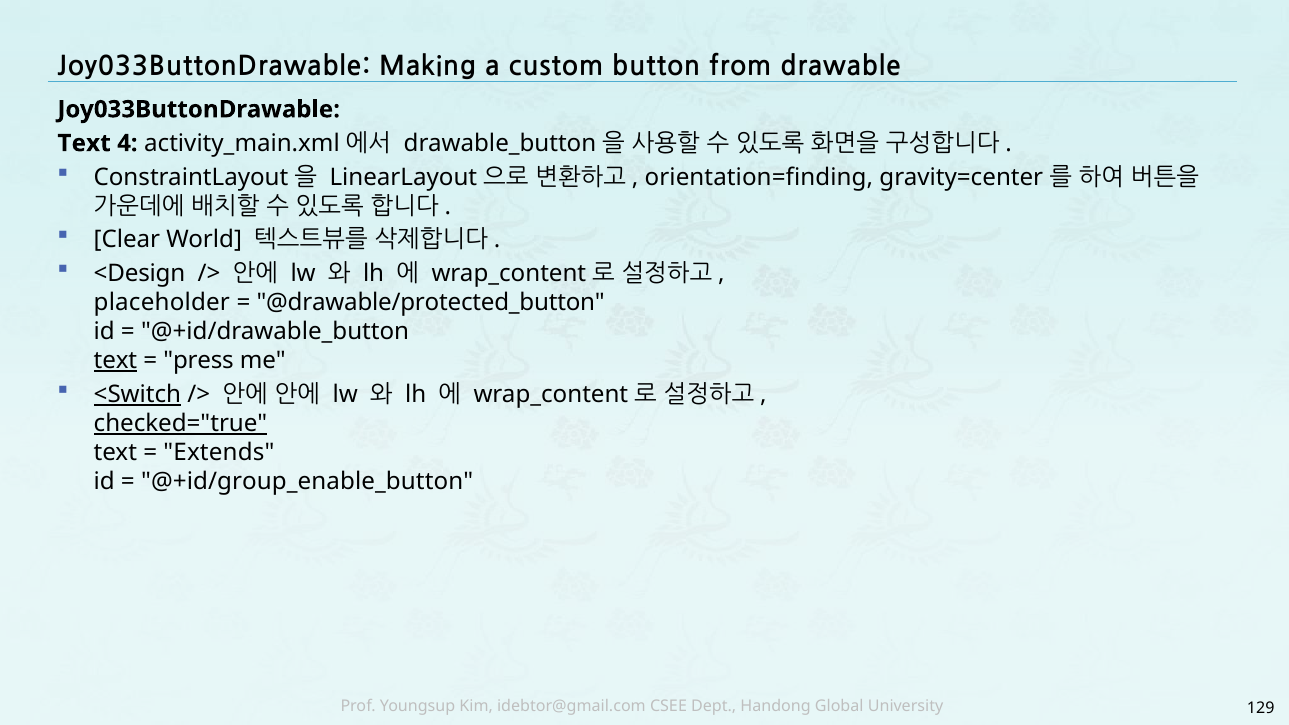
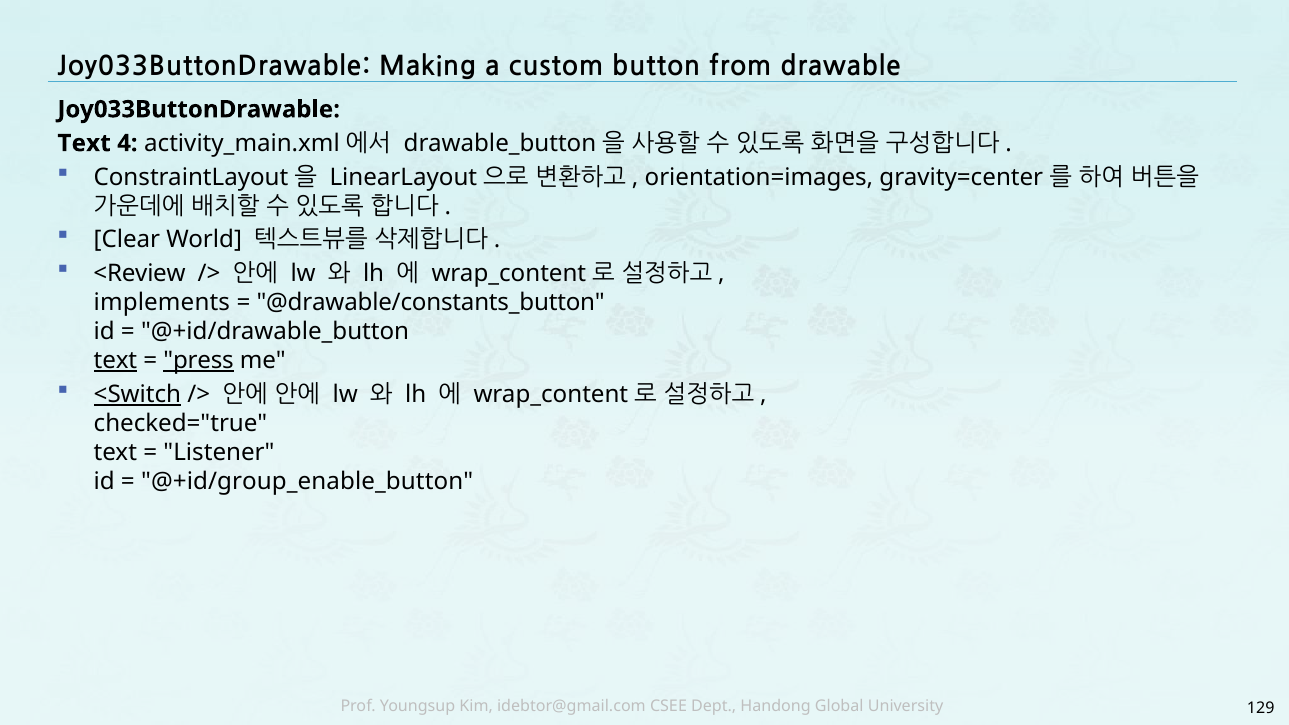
orientation=finding: orientation=finding -> orientation=images (759, 177)
<Design: <Design -> <Review (140, 274)
placeholder: placeholder -> implements (162, 303)
@drawable/protected_button: @drawable/protected_button -> @drawable/constants_button (431, 303)
press underline: none -> present (199, 361)
checked="true underline: present -> none (181, 424)
Extends: Extends -> Listener (219, 453)
